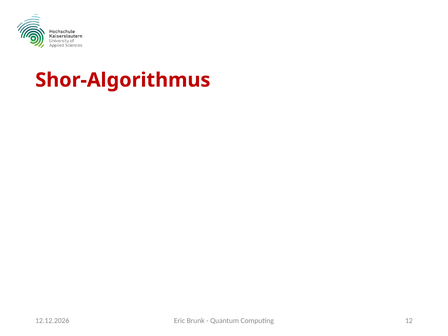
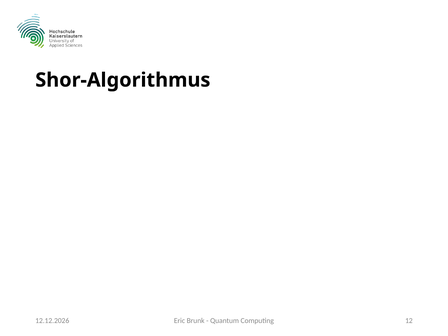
Shor-Algorithmus colour: red -> black (123, 80)
